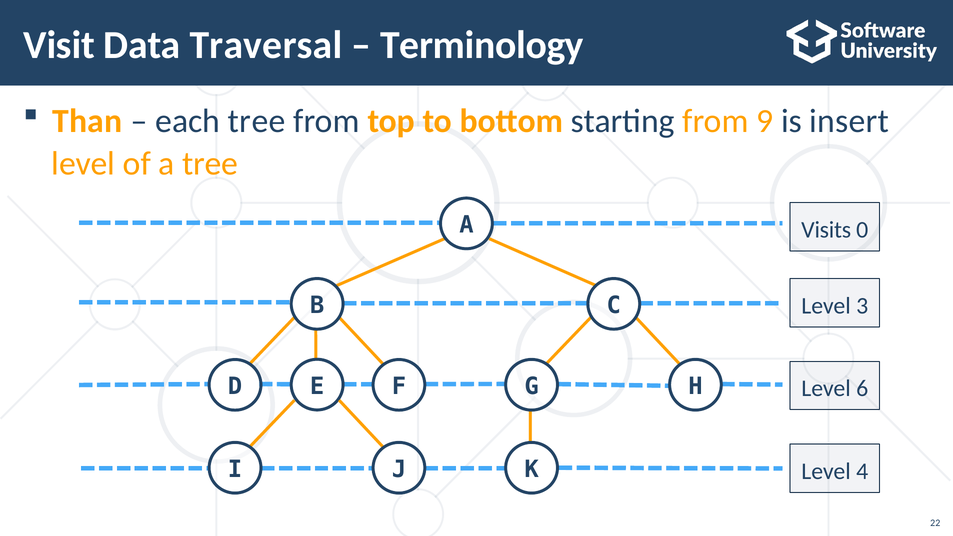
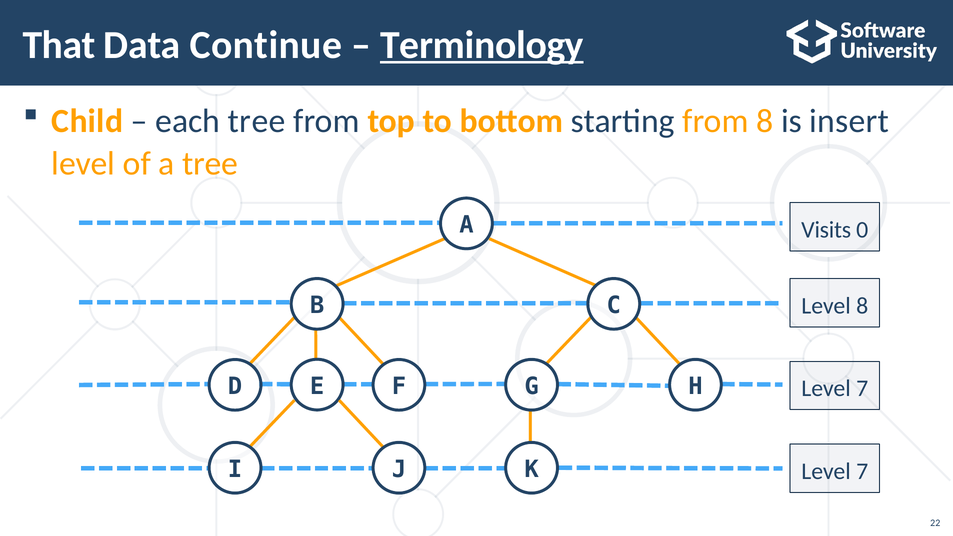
Visit: Visit -> That (59, 45)
Traversal: Traversal -> Continue (266, 45)
Terminology underline: none -> present (482, 45)
Than: Than -> Child (87, 121)
from 9: 9 -> 8 (765, 121)
Level 3: 3 -> 8 (862, 306)
6: 6 -> 7 (862, 389)
4: 4 -> 7 (862, 471)
